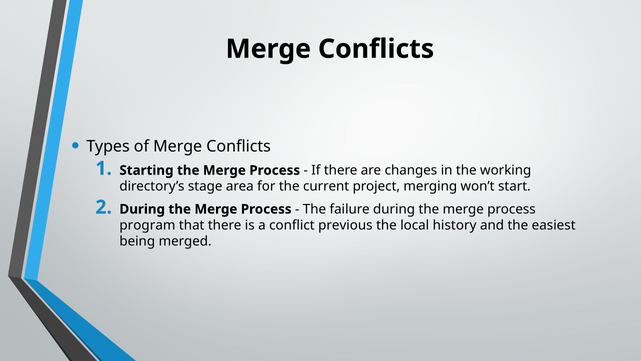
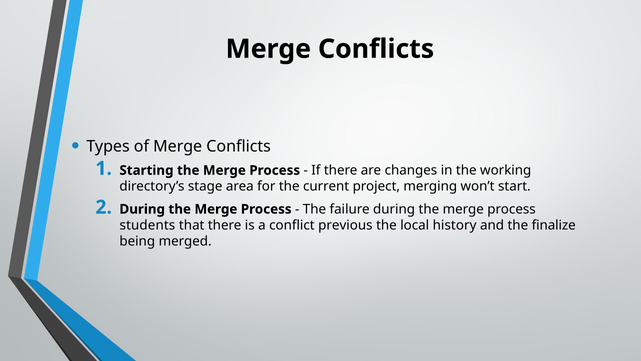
program: program -> students (147, 225)
easiest: easiest -> finalize (554, 225)
